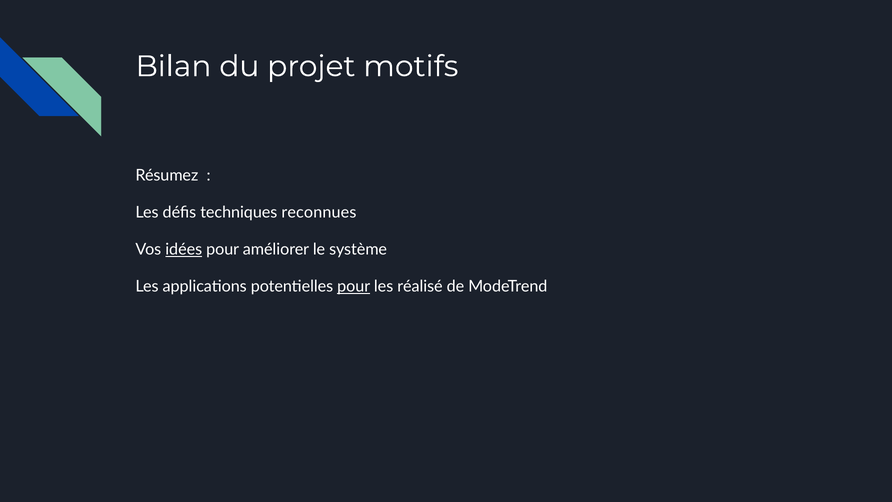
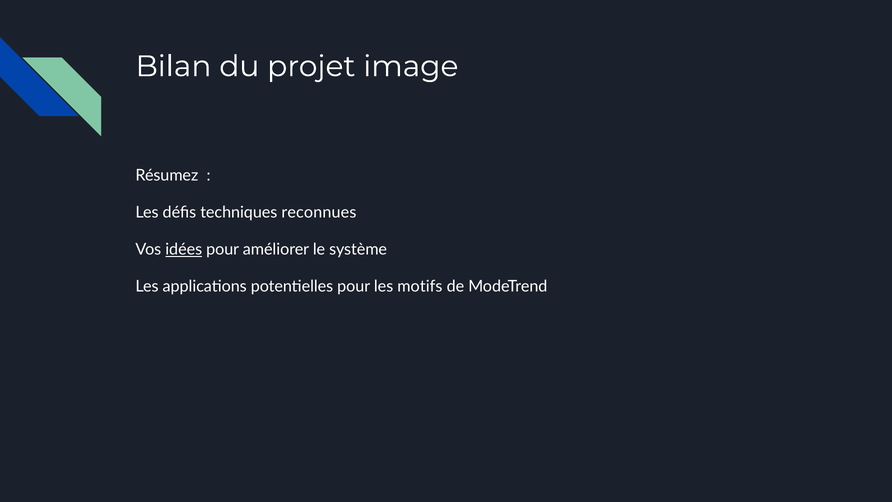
motifs: motifs -> image (411, 66)
pour underline: present -> none (354, 286)
réalisé: réalisé -> motifs (420, 286)
